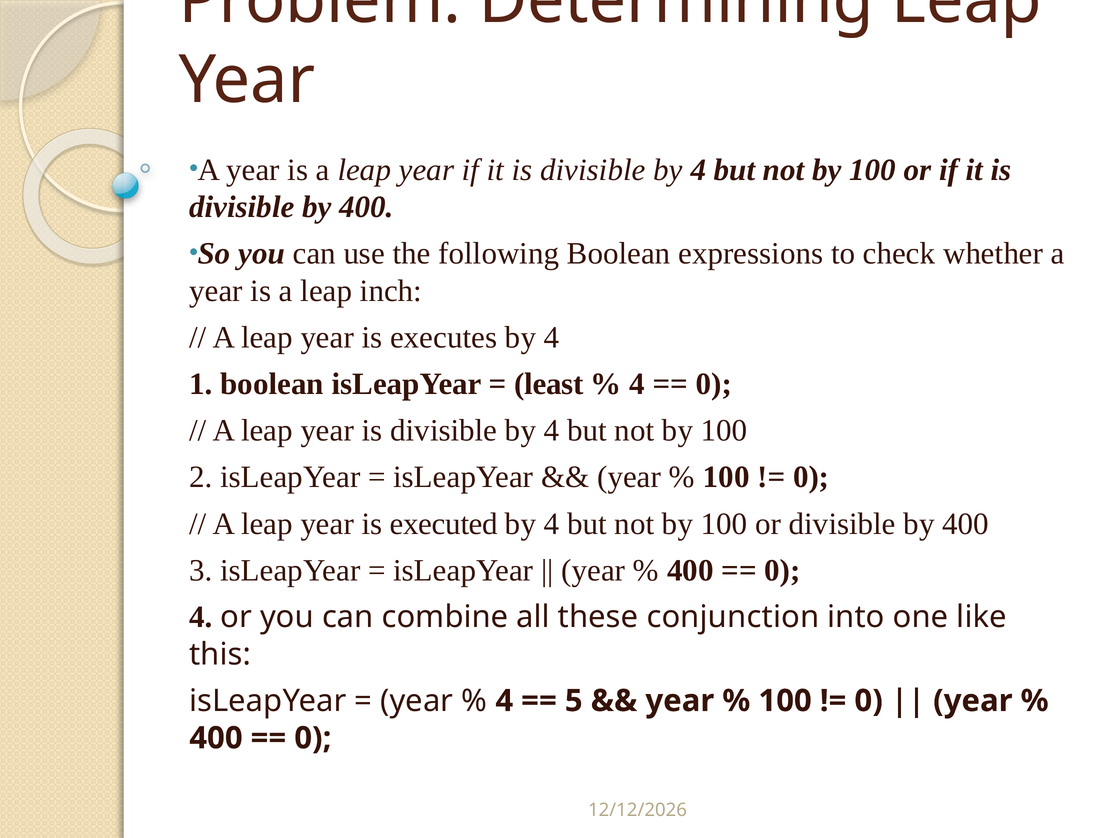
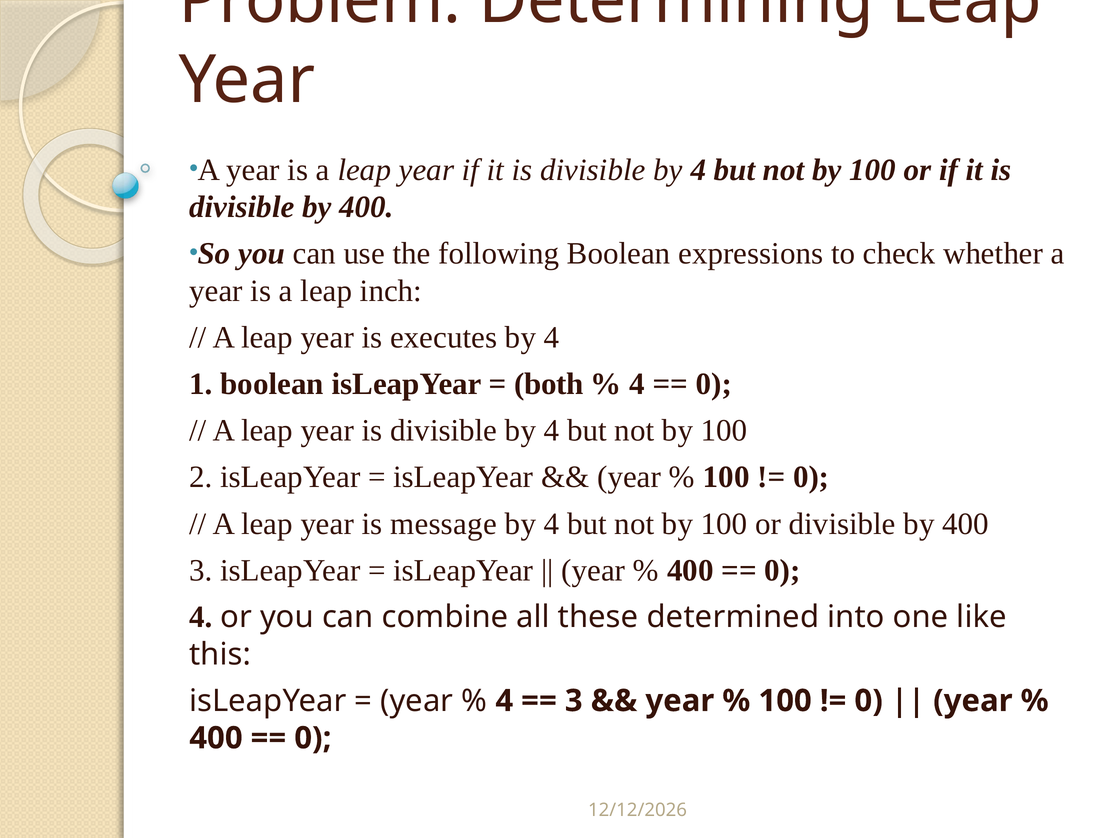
least: least -> both (549, 384)
executed: executed -> message (444, 524)
conjunction: conjunction -> determined (733, 617)
5: 5 -> 3 (574, 701)
